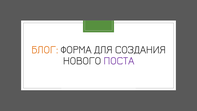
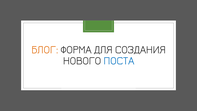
ПОСТА colour: purple -> blue (119, 61)
